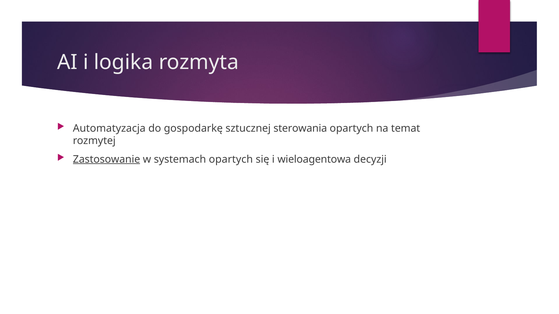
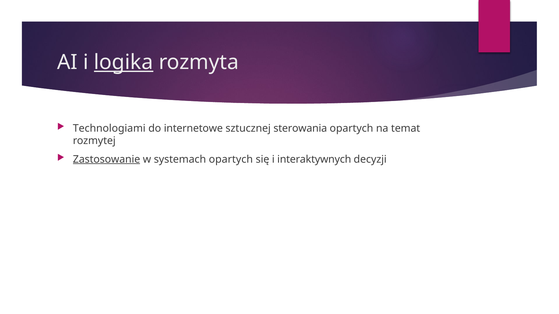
logika underline: none -> present (124, 62)
Automatyzacja: Automatyzacja -> Technologiami (109, 128)
gospodarkę: gospodarkę -> internetowe (193, 128)
wieloagentowa: wieloagentowa -> interaktywnych (314, 159)
